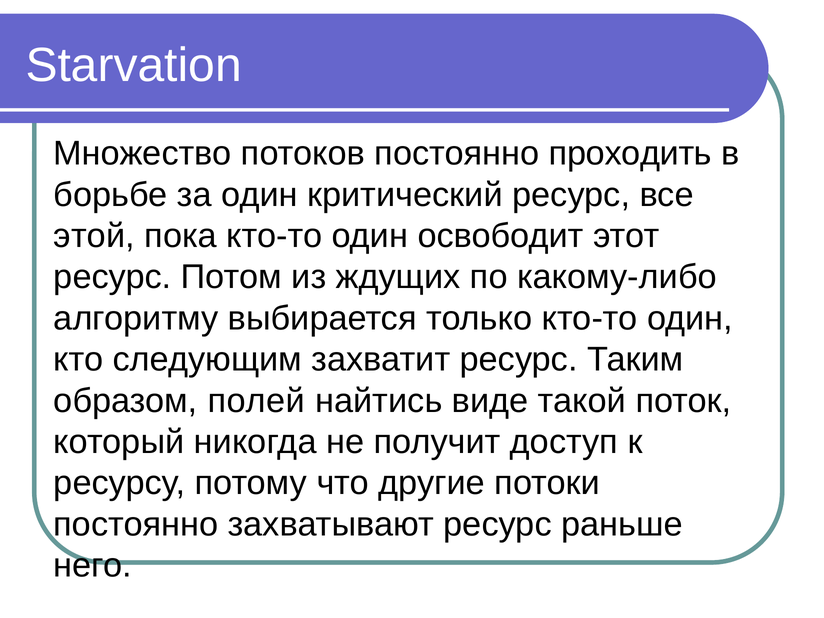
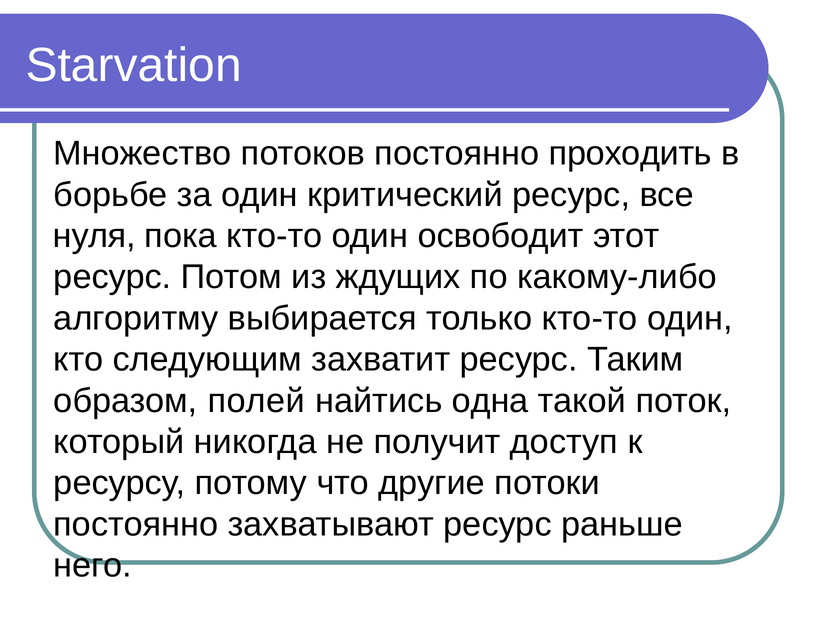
этой: этой -> нуля (94, 236)
виде: виде -> одна (490, 401)
